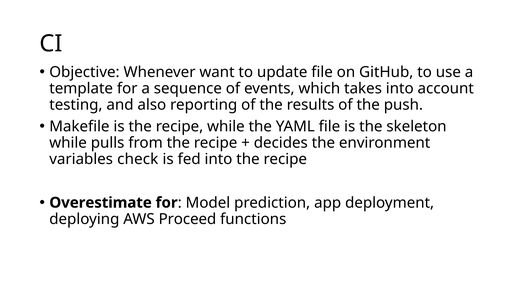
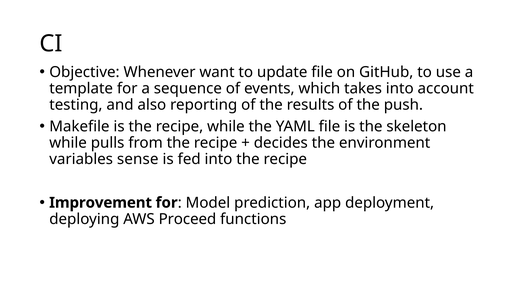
check: check -> sense (138, 159)
Overestimate: Overestimate -> Improvement (101, 203)
